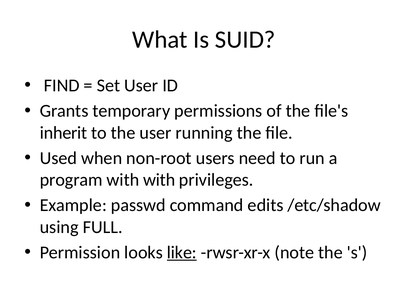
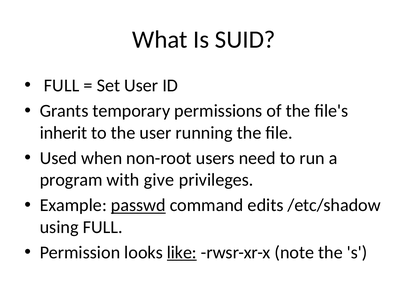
FIND: FIND -> FULL (62, 86)
with with: with -> give (159, 180)
passwd underline: none -> present (138, 205)
